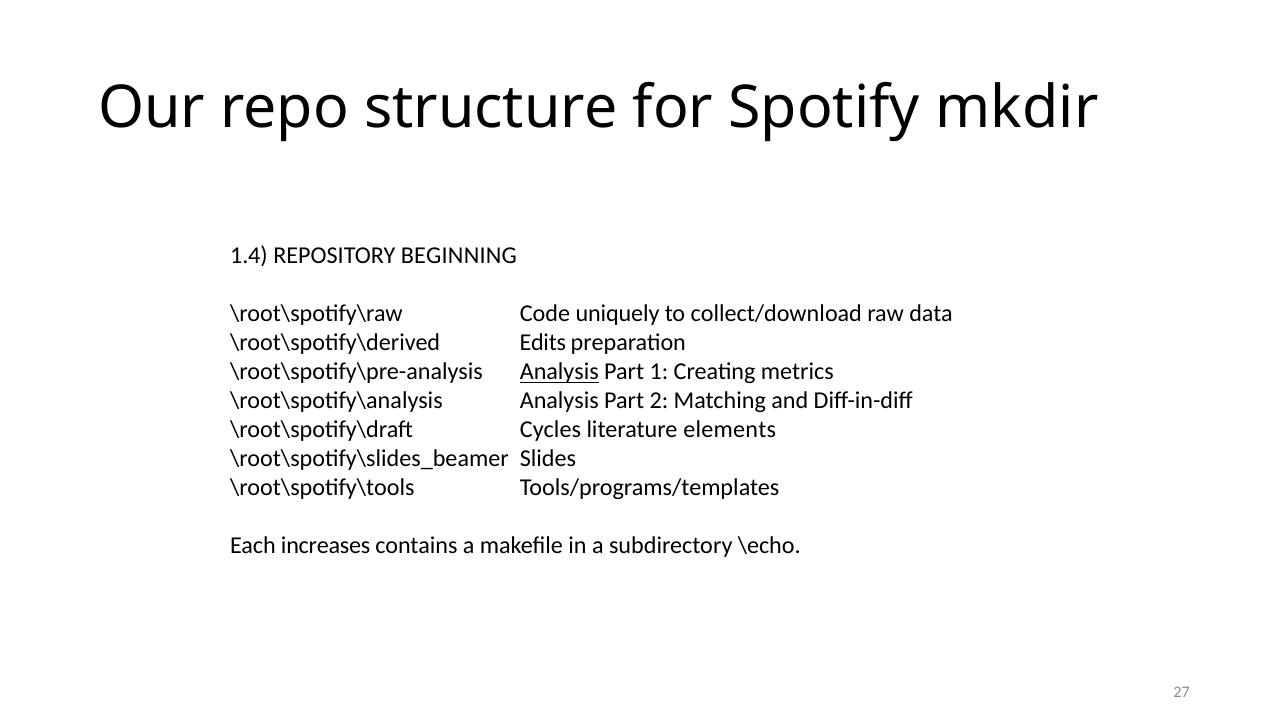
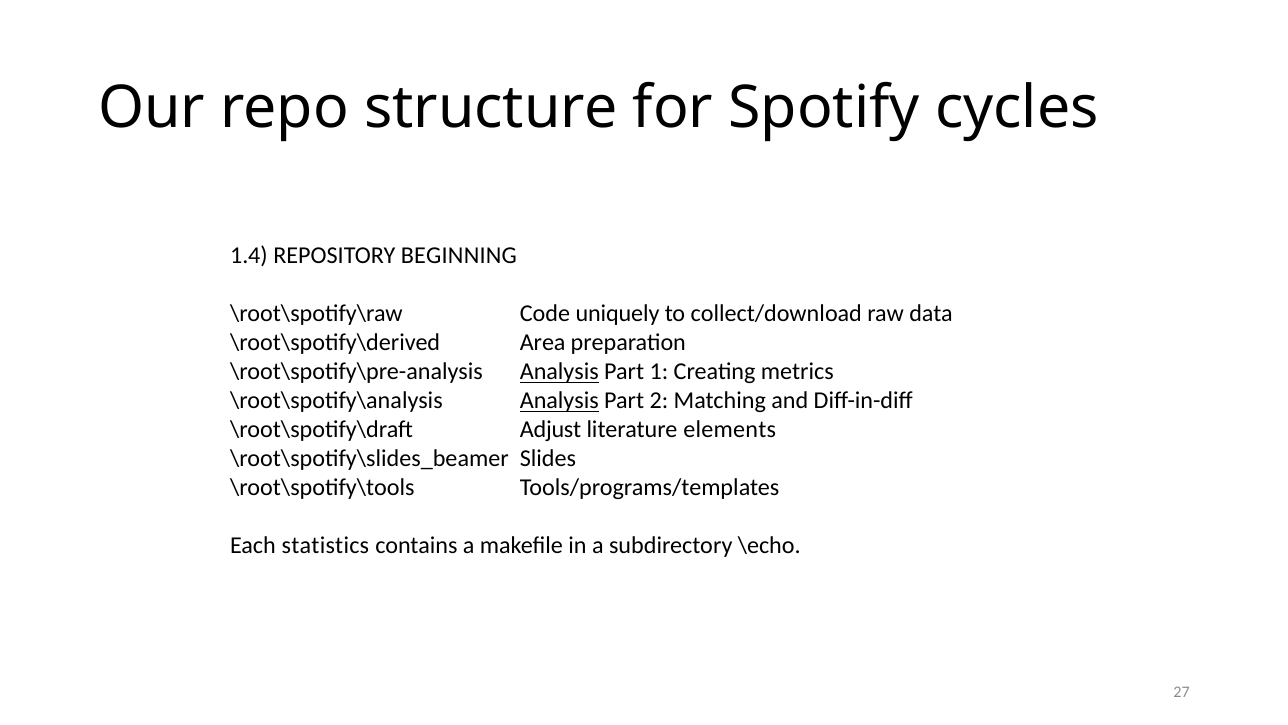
mkdir: mkdir -> cycles (1017, 108)
Edits: Edits -> Area (543, 343)
Analysis underline: none -> present (559, 401)
Cycles: Cycles -> Adjust (551, 430)
increases: increases -> statistics (325, 545)
